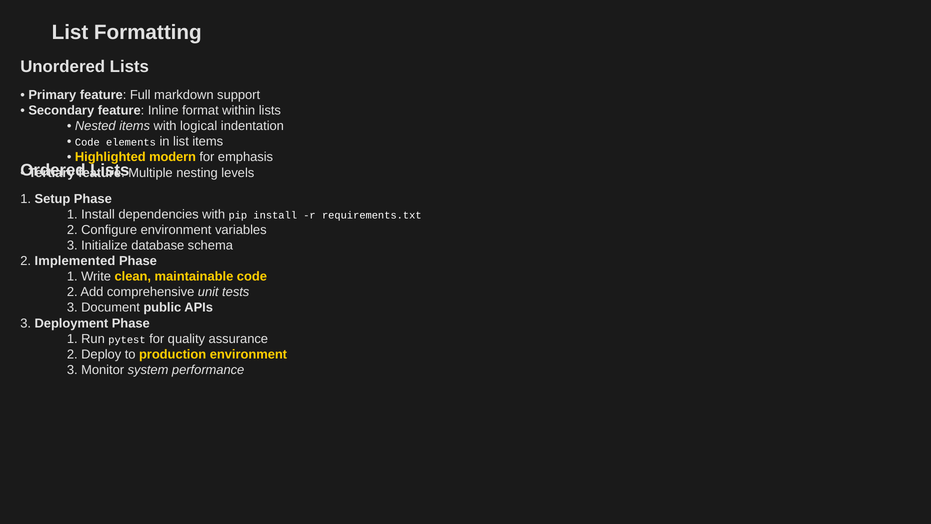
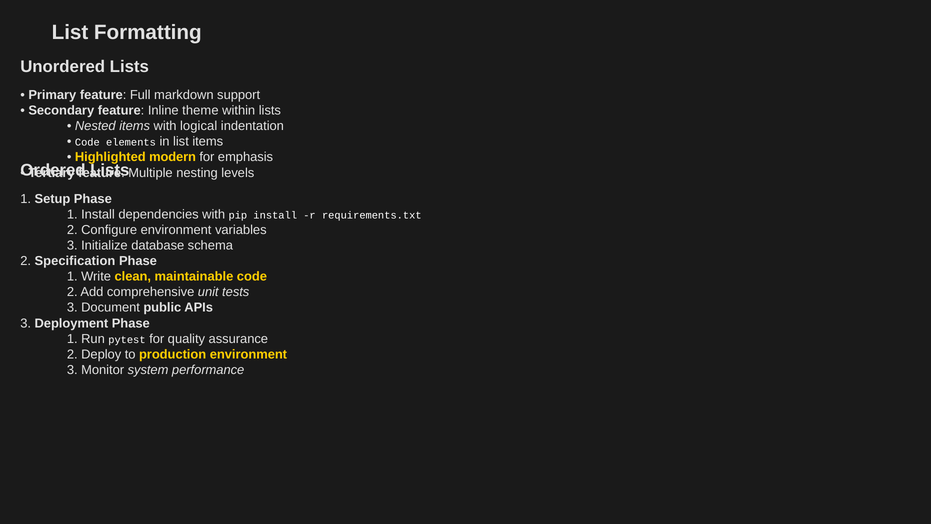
format: format -> theme (200, 110)
Implemented: Implemented -> Specification (75, 261)
